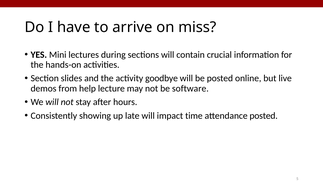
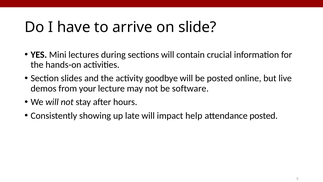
miss: miss -> slide (197, 27)
help: help -> your (88, 88)
time: time -> help (194, 115)
